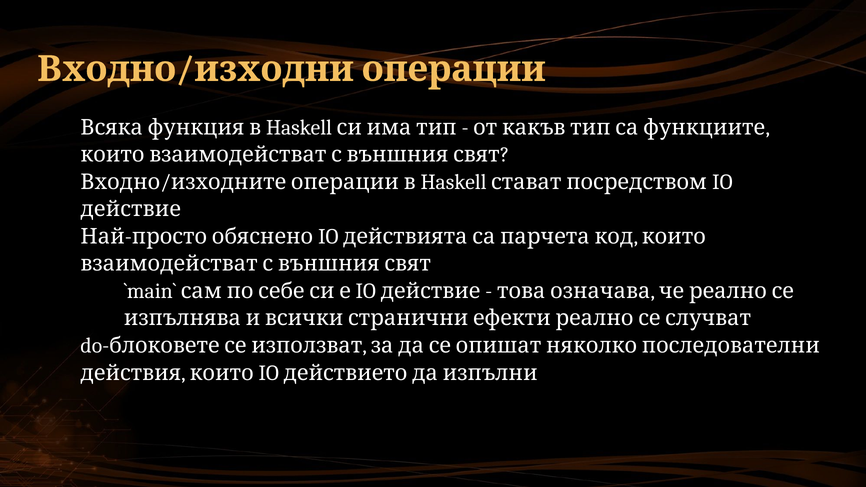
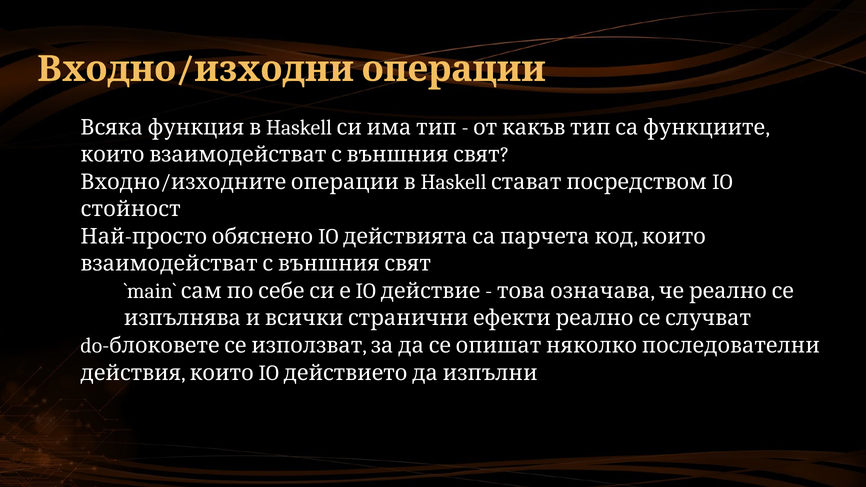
действие: действие -> стойност (131, 209)
